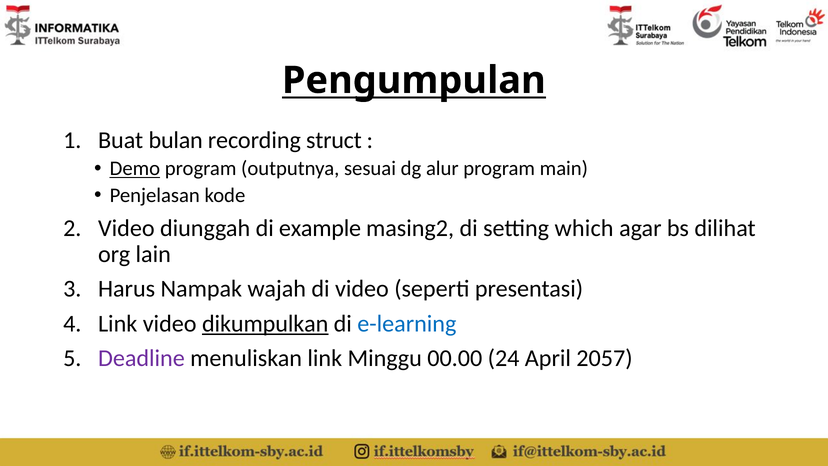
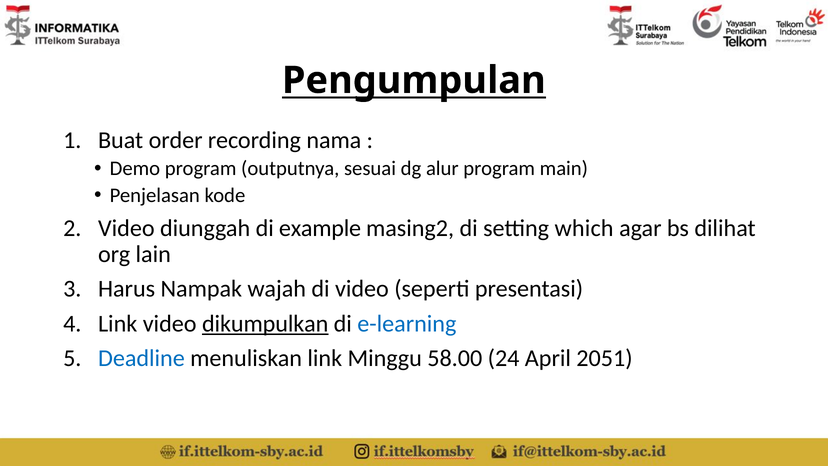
bulan: bulan -> order (176, 140)
struct: struct -> nama (334, 140)
Demo underline: present -> none (135, 169)
Deadline colour: purple -> blue (141, 358)
00.00: 00.00 -> 58.00 (455, 358)
2057: 2057 -> 2051 (604, 358)
